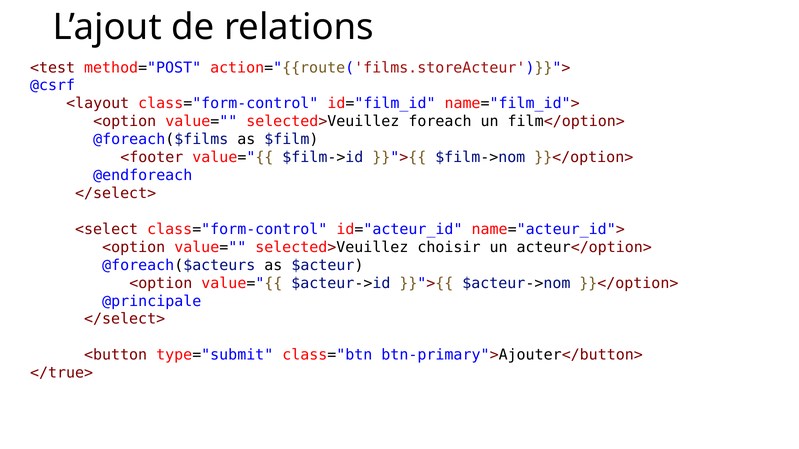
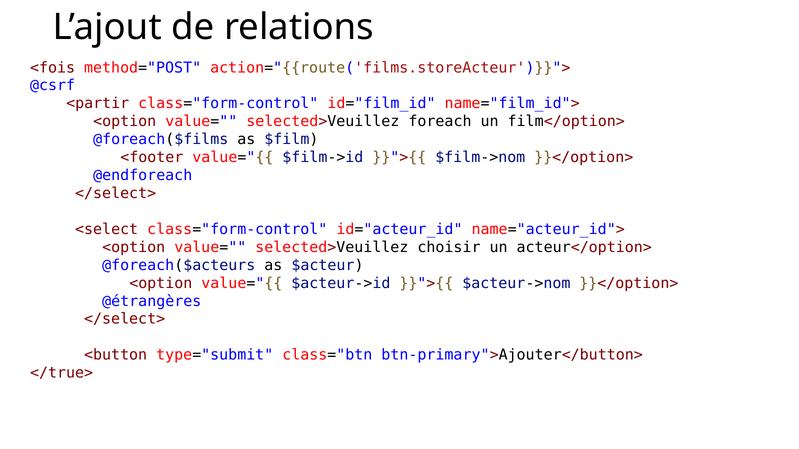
<test: <test -> <fois (53, 68)
<layout: <layout -> <partir (98, 104)
@principale: @principale -> @étrangères (152, 301)
